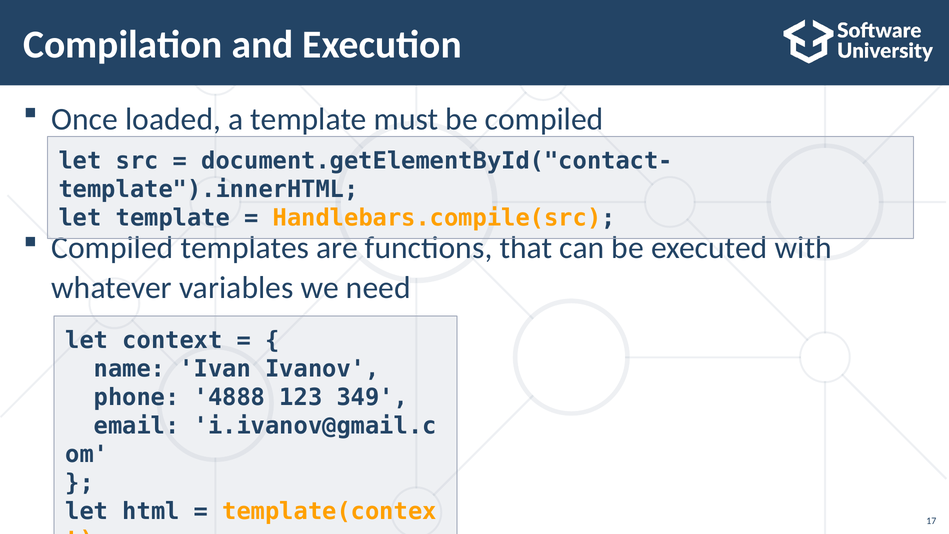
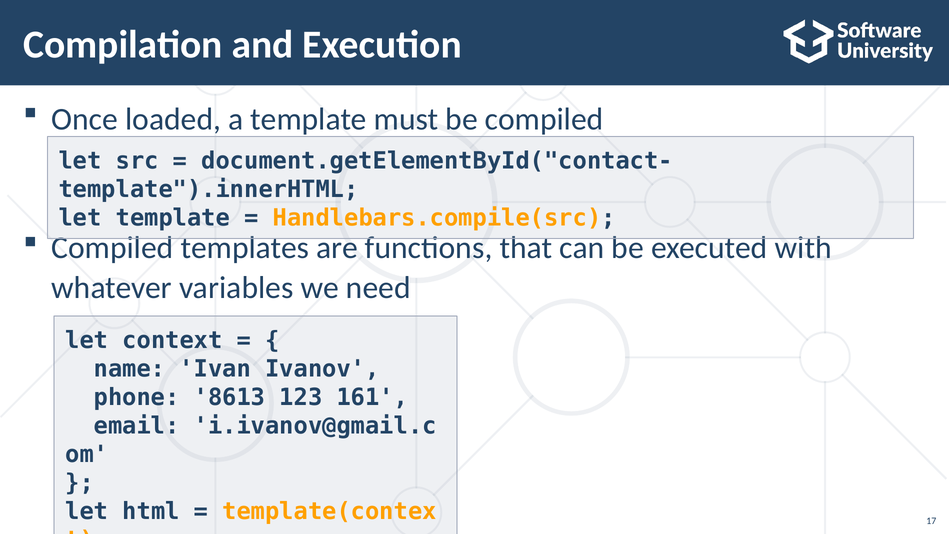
4888: 4888 -> 8613 (229, 397)
349: 349 -> 161 (372, 397)
